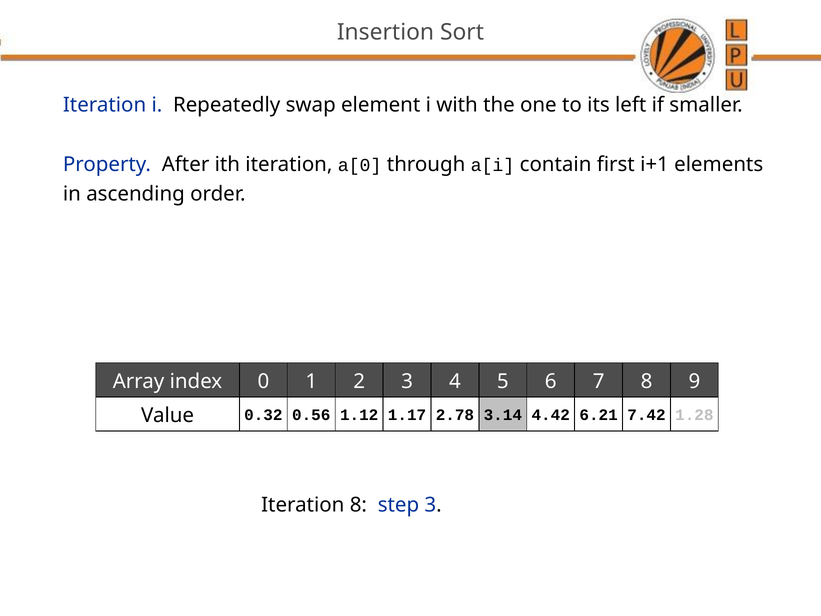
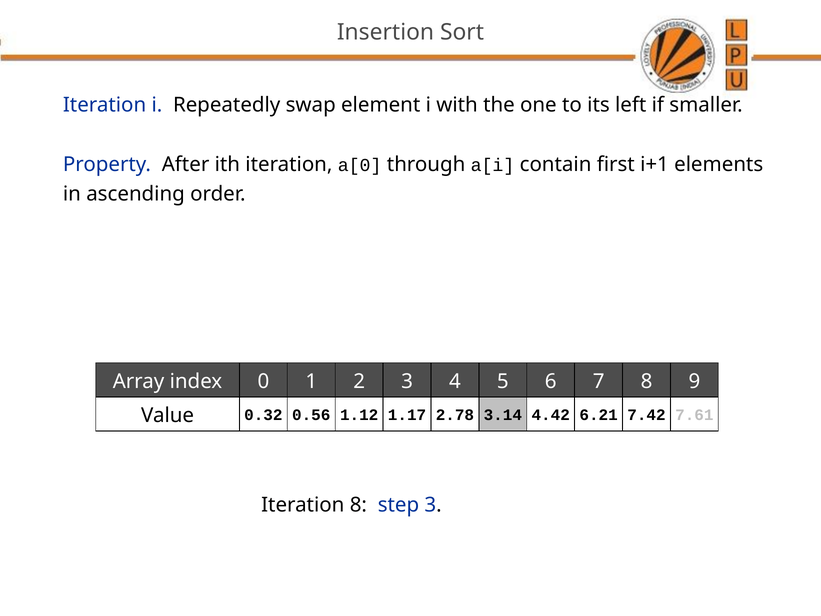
1.28: 1.28 -> 7.61 (694, 415)
